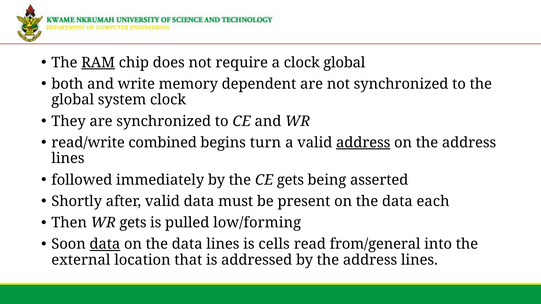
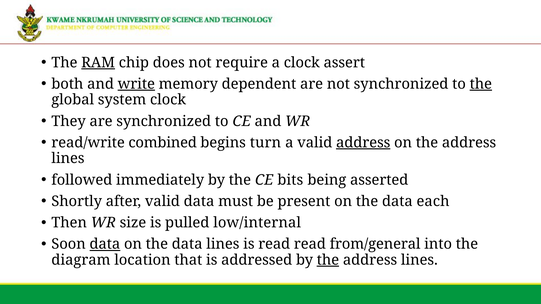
clock global: global -> assert (344, 63)
write underline: none -> present (136, 84)
the underline: none -> present (481, 84)
CE gets: gets -> bits (290, 180)
WR gets: gets -> size (133, 223)
low/forming: low/forming -> low/internal (257, 223)
is cells: cells -> read (274, 244)
external: external -> diagram (81, 260)
the underline: none -> present (328, 260)
